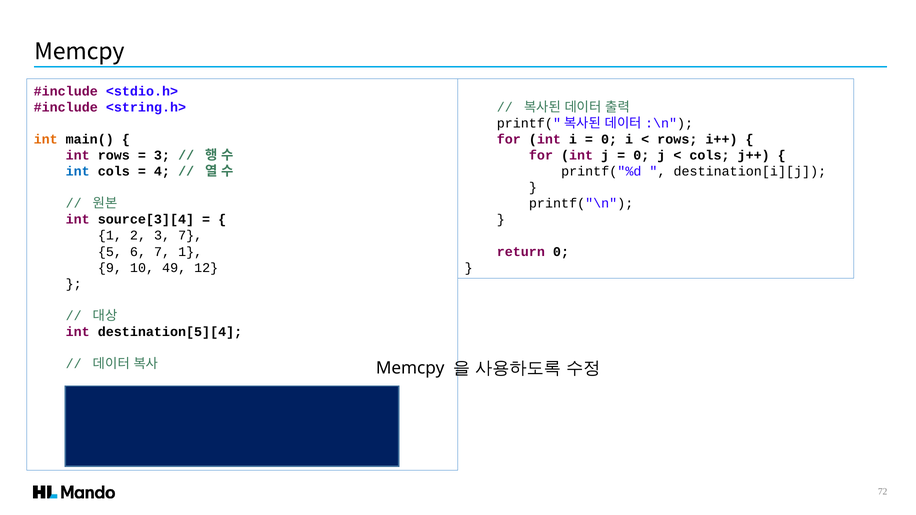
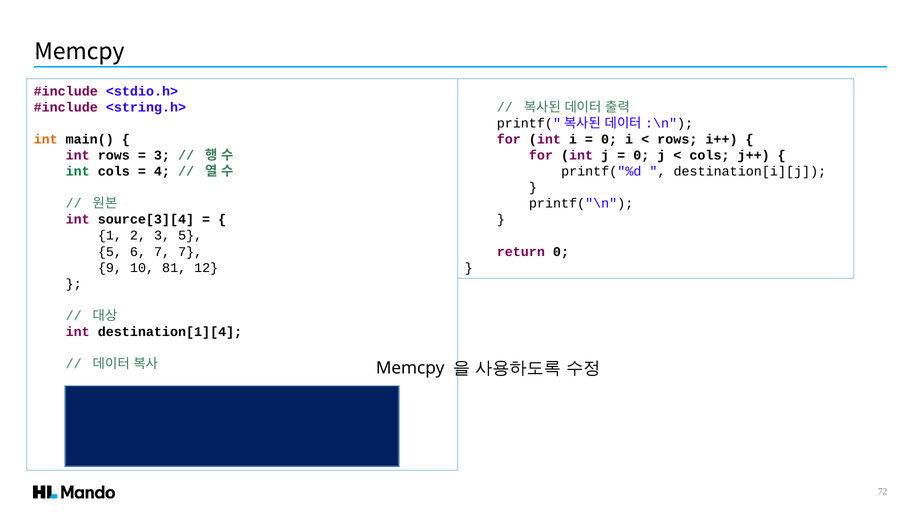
int colour: blue -> green (78, 172)
3 7: 7 -> 5 (190, 236)
7 1: 1 -> 7 (190, 252)
49: 49 -> 81 (174, 268)
destination[5][4: destination[5][4 -> destination[1][4 (170, 332)
